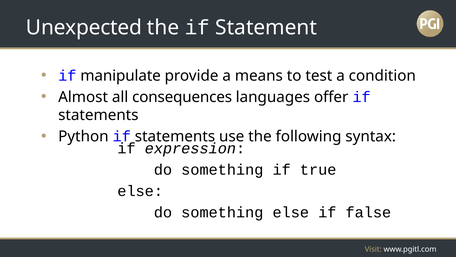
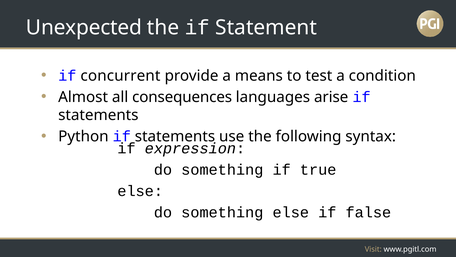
manipulate: manipulate -> concurrent (120, 76)
offer: offer -> arise (331, 97)
